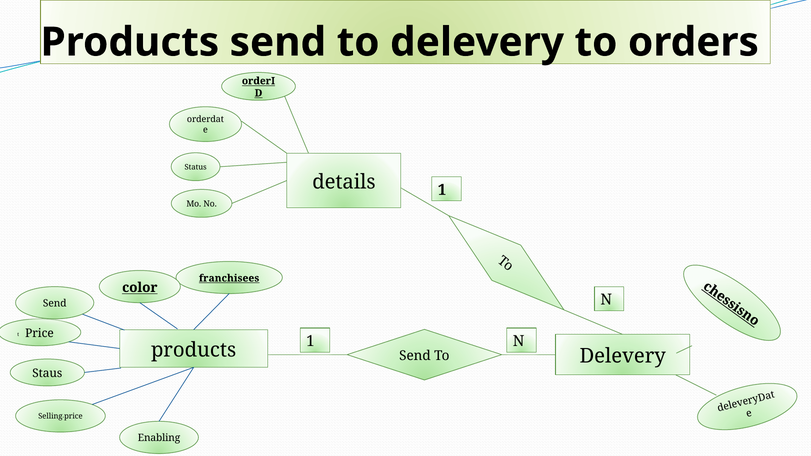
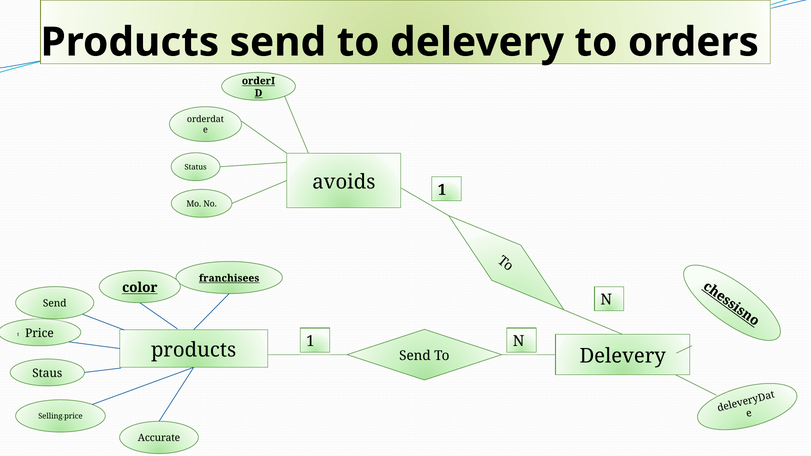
details: details -> avoids (344, 182)
Enabling: Enabling -> Accurate (159, 438)
